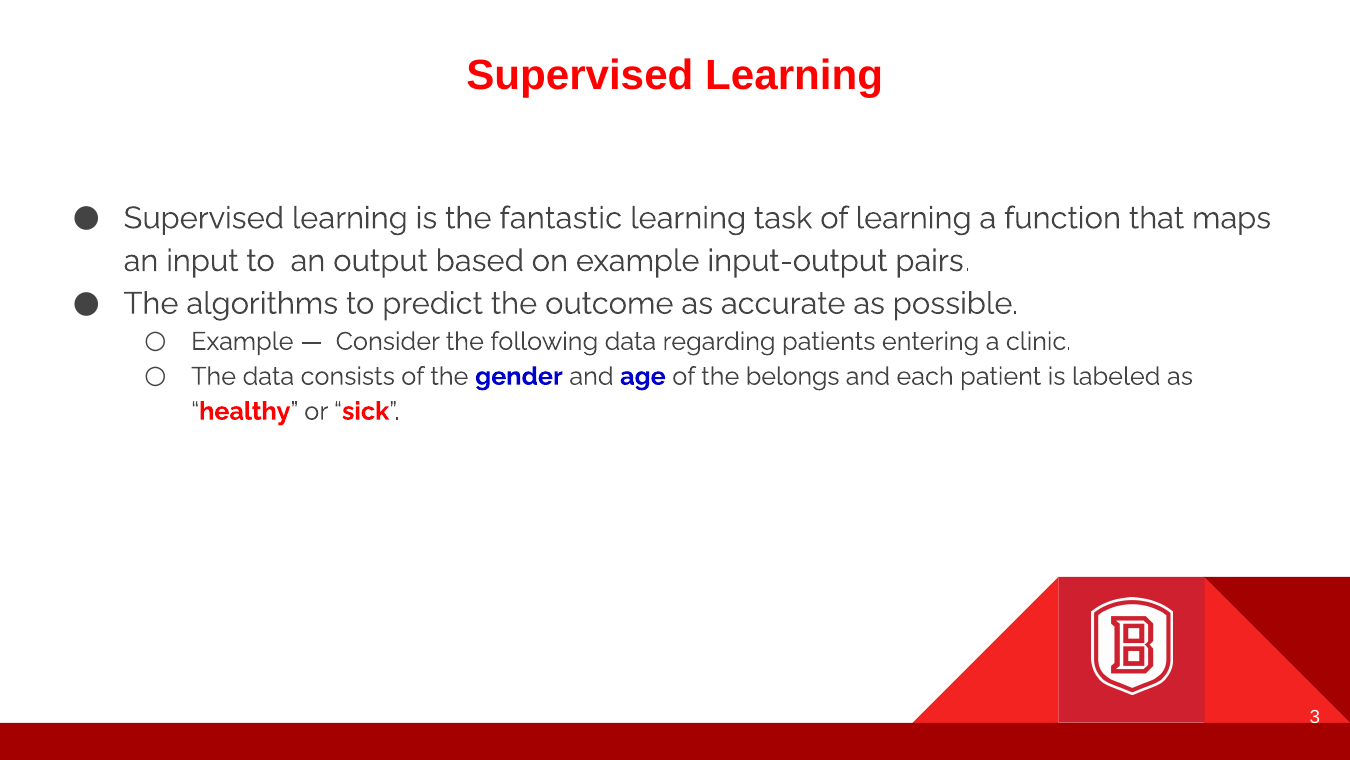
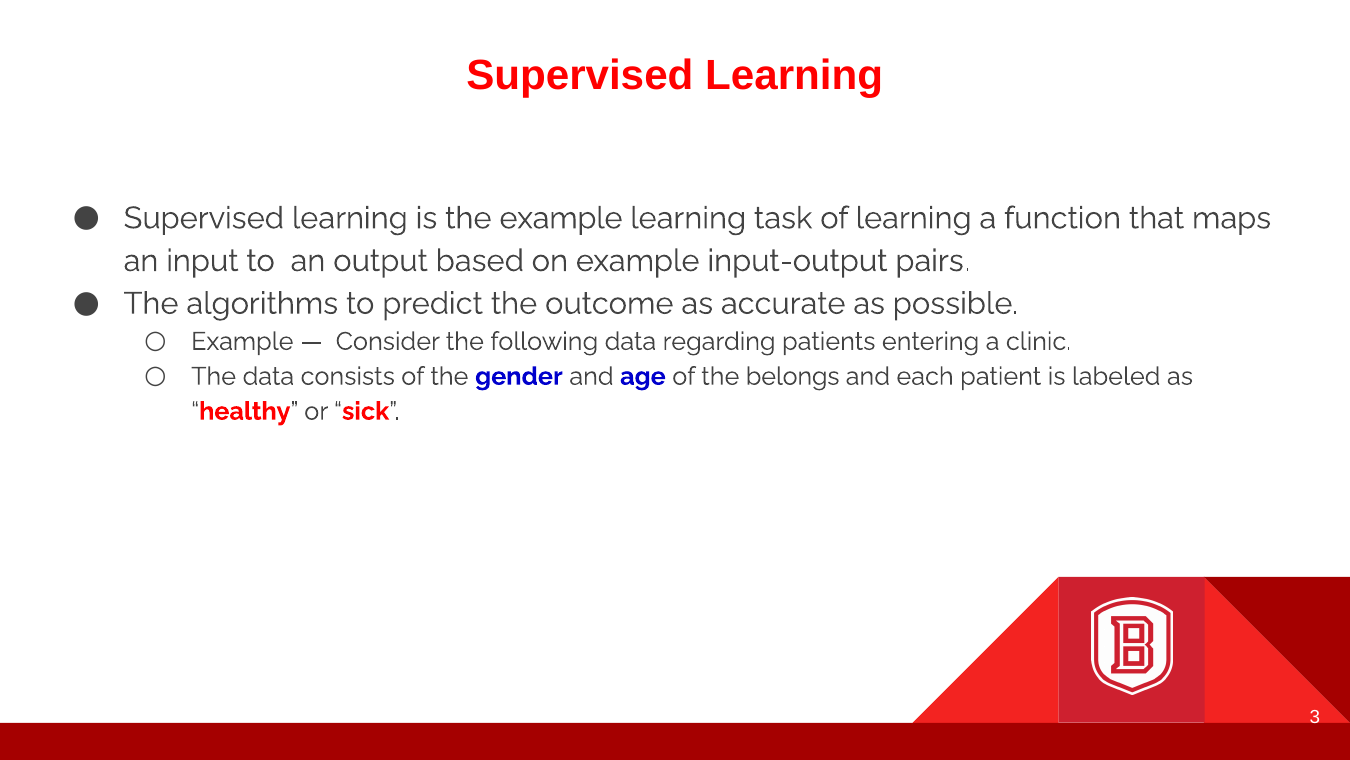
the fantastic: fantastic -> example (561, 218)
